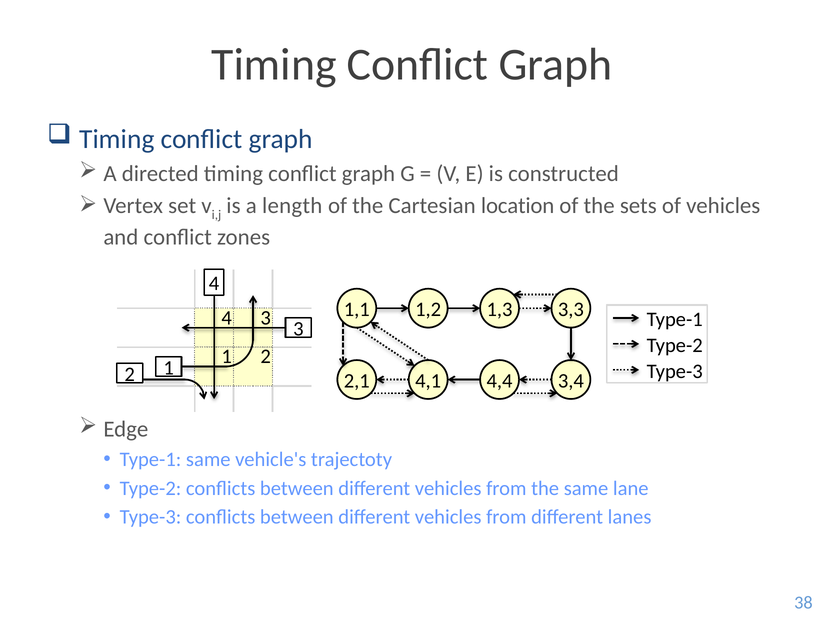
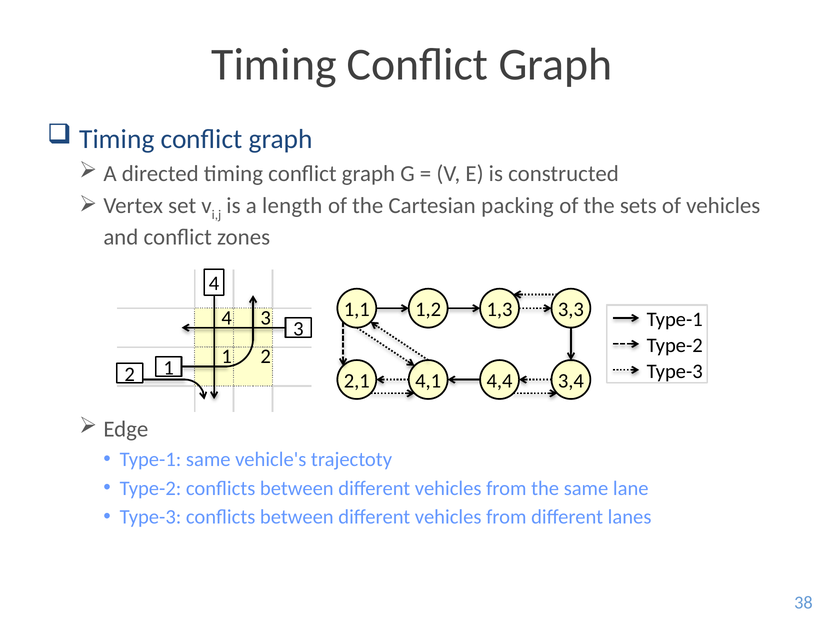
location: location -> packing (517, 206)
